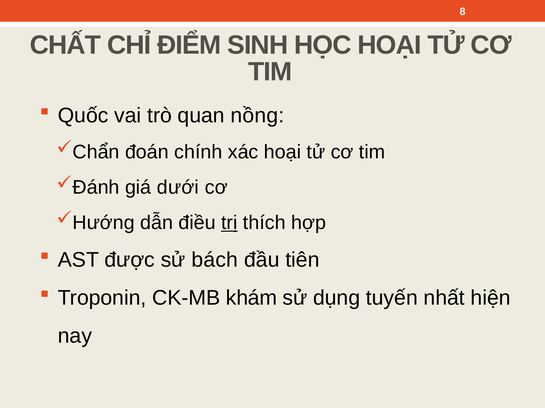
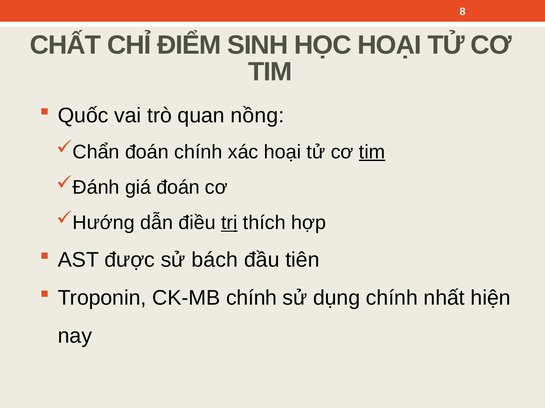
tim underline: none -> present (372, 152)
giá dưới: dưới -> đoán (178, 188)
CK-MB khám: khám -> chính (252, 298)
dụng tuyến: tuyến -> chính (392, 298)
